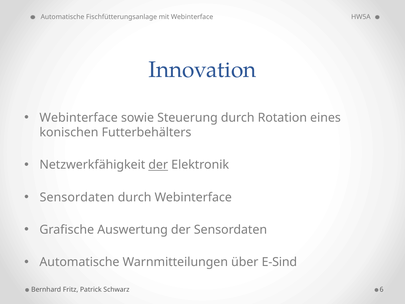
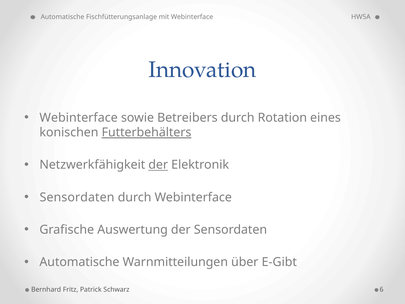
Steuerung: Steuerung -> Betreibers (187, 118)
Futterbehälters underline: none -> present (147, 132)
E-Sind: E-Sind -> E-Gibt (279, 262)
